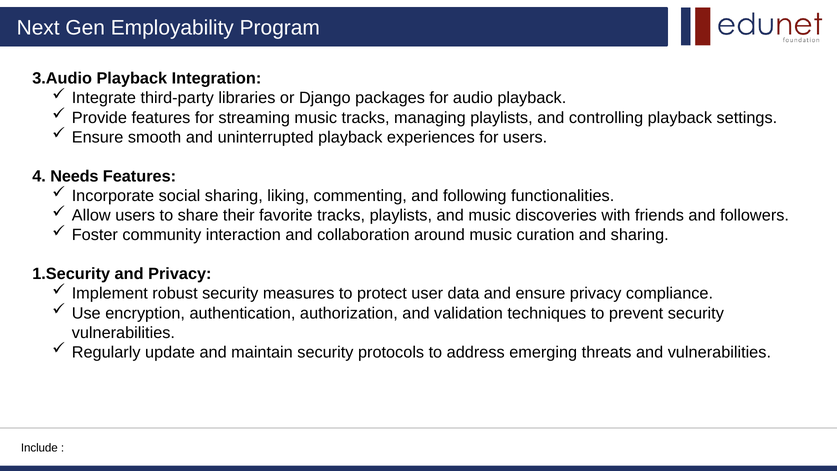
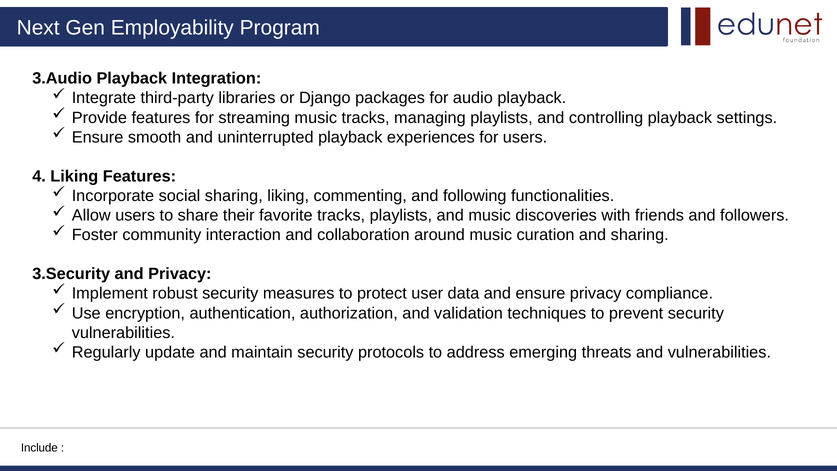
4 Needs: Needs -> Liking (74, 176)
1.Security: 1.Security -> 3.Security (71, 274)
